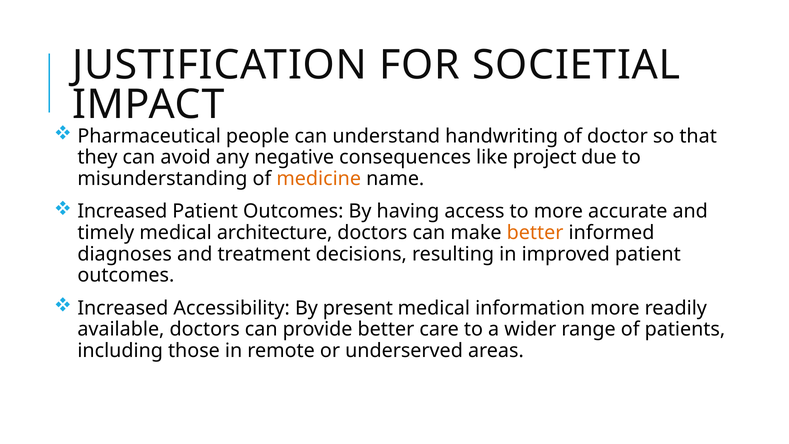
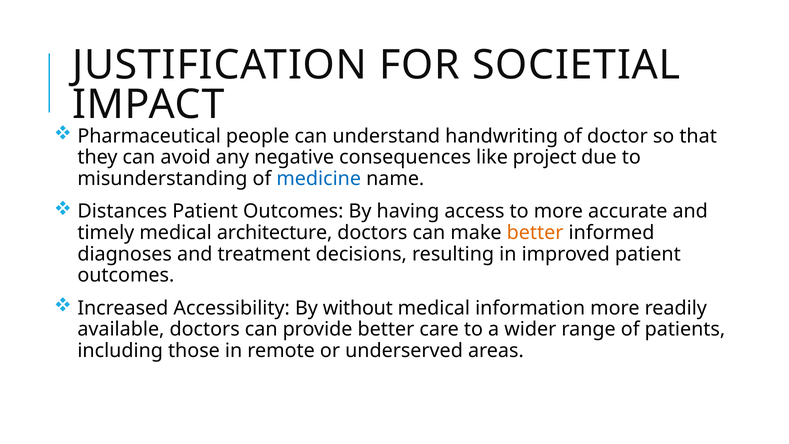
medicine colour: orange -> blue (319, 179)
Increased: Increased -> Distances (122, 211)
present: present -> without (358, 308)
